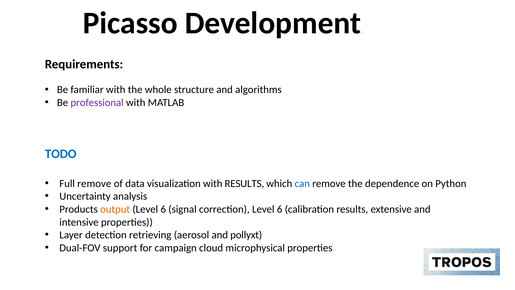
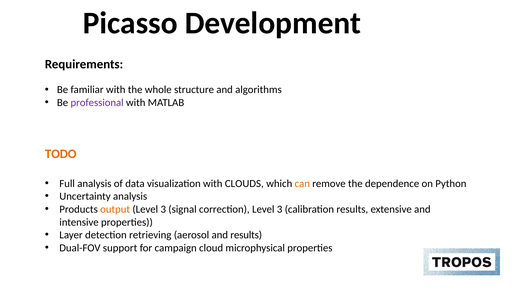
TODO colour: blue -> orange (61, 154)
Full remove: remove -> analysis (94, 183)
with RESULTS: RESULTS -> CLOUDS (244, 183)
can colour: blue -> orange (302, 183)
6: 6 -> 3 (163, 209)
correction Level 6: 6 -> 3 (280, 209)
and pollyxt: pollyxt -> results (246, 235)
